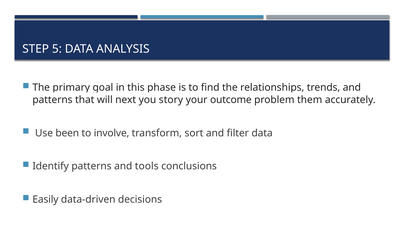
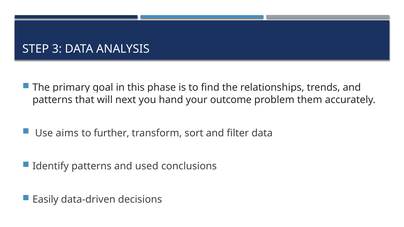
5: 5 -> 3 (57, 49)
story: story -> hand (171, 100)
been: been -> aims (67, 133)
involve: involve -> further (112, 133)
tools: tools -> used (147, 167)
